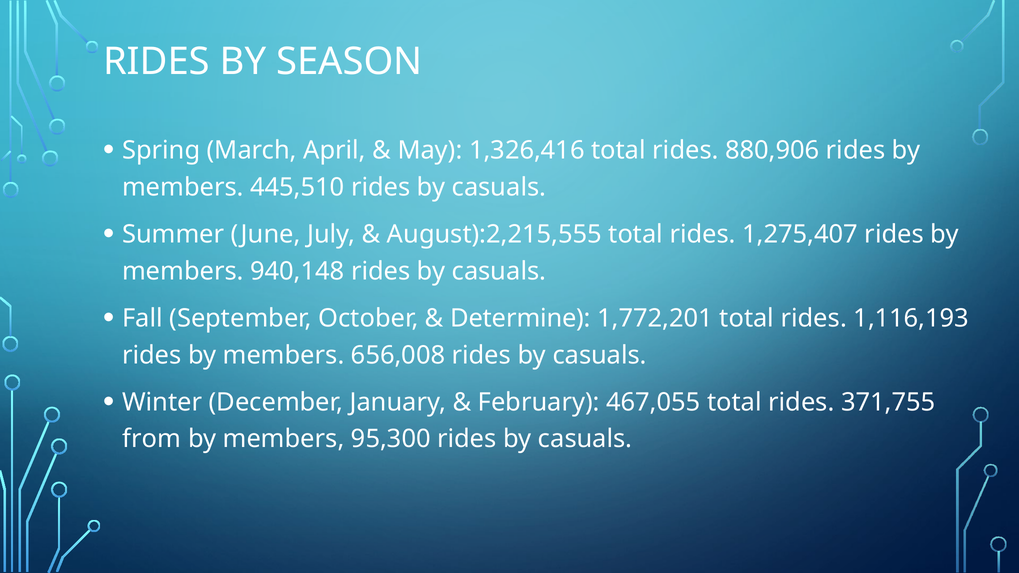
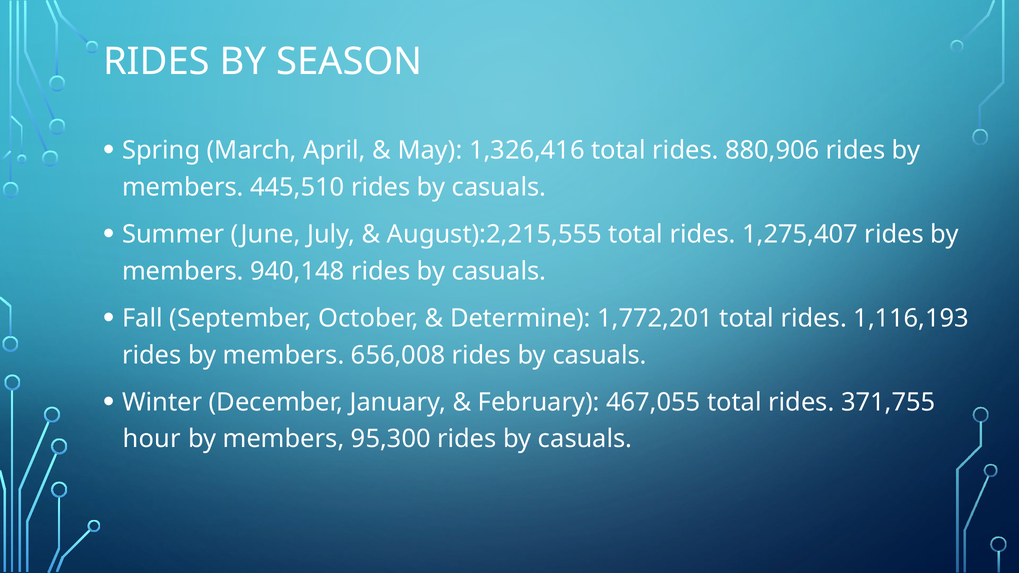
from: from -> hour (152, 439)
